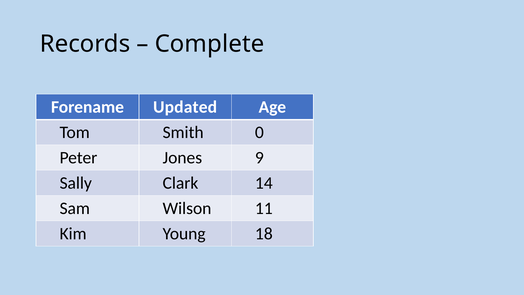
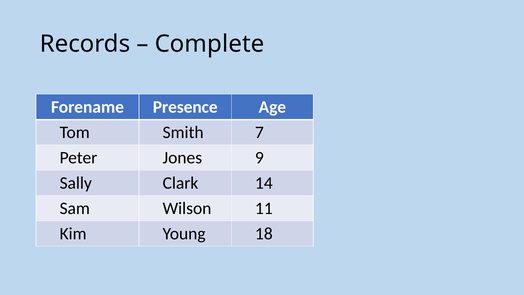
Updated: Updated -> Presence (185, 107)
0: 0 -> 7 (259, 132)
